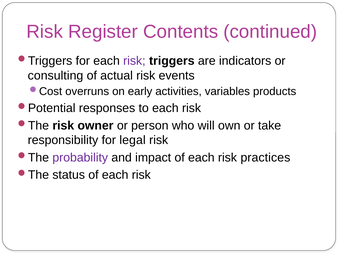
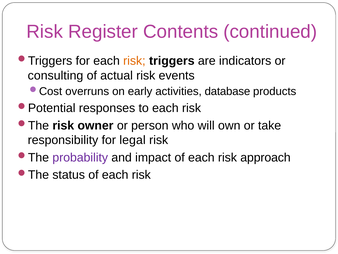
risk colour: purple -> orange (134, 61)
variables: variables -> database (227, 91)
practices: practices -> approach (265, 157)
